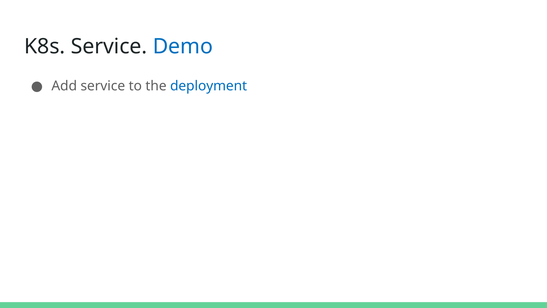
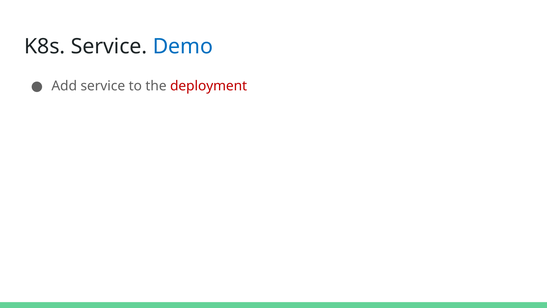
deployment colour: blue -> red (209, 86)
